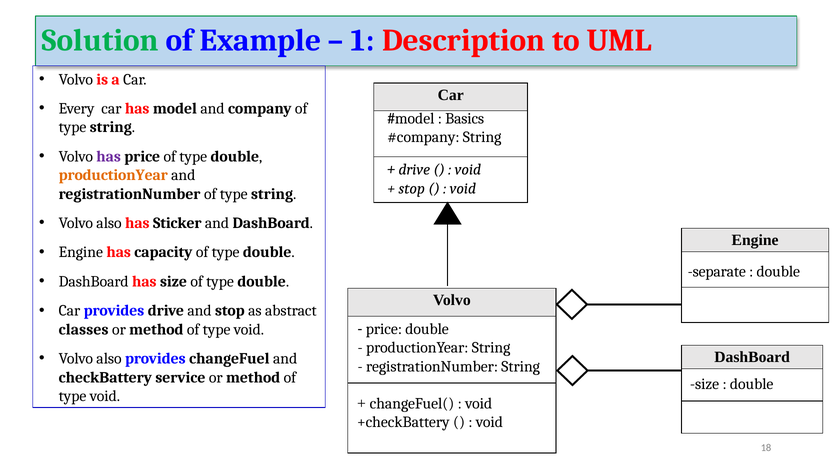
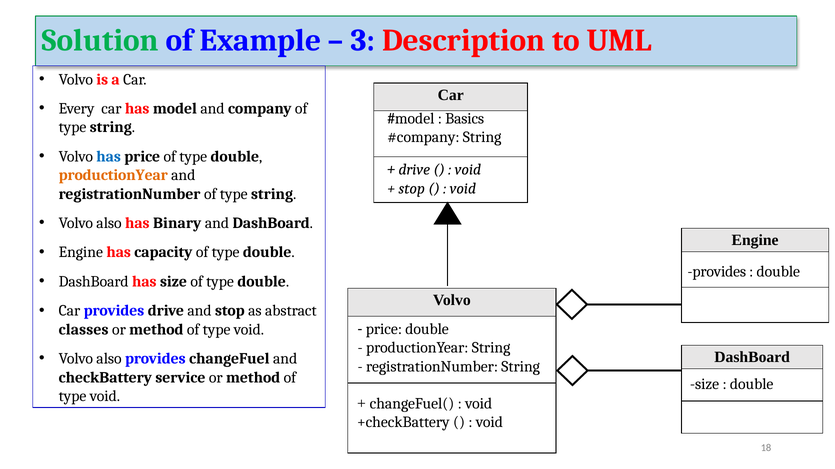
1: 1 -> 3 (363, 41)
has colour: purple -> blue (109, 157)
Sticker: Sticker -> Binary (177, 223)
separate: separate -> provides (717, 272)
